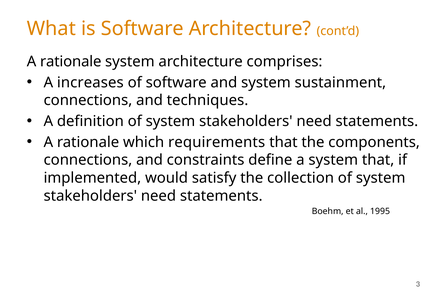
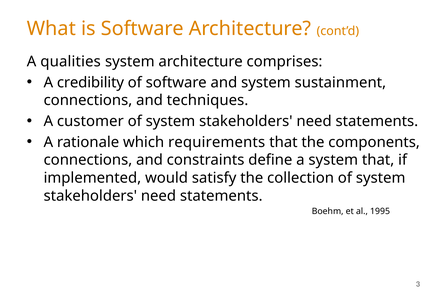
rationale: rationale -> qualities (71, 62)
increases: increases -> credibility (90, 83)
definition: definition -> customer (90, 121)
